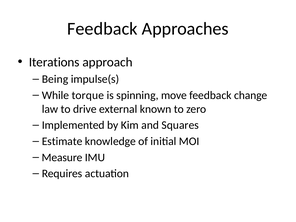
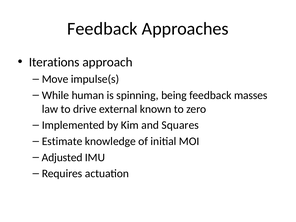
Being: Being -> Move (55, 79)
torque: torque -> human (88, 95)
move: move -> being (174, 95)
change: change -> masses (251, 95)
Measure: Measure -> Adjusted (62, 157)
